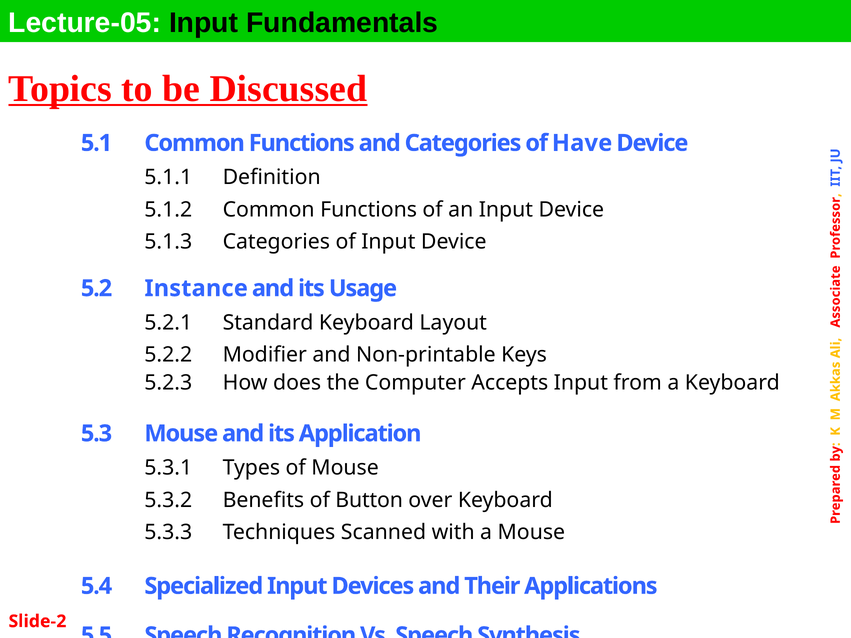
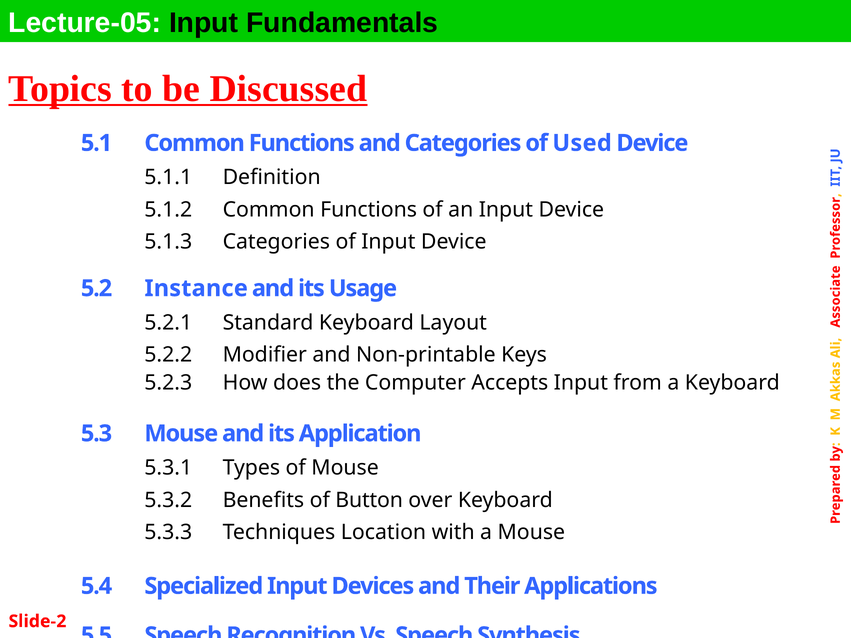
Have: Have -> Used (582, 143)
Scanned: Scanned -> Location (383, 532)
